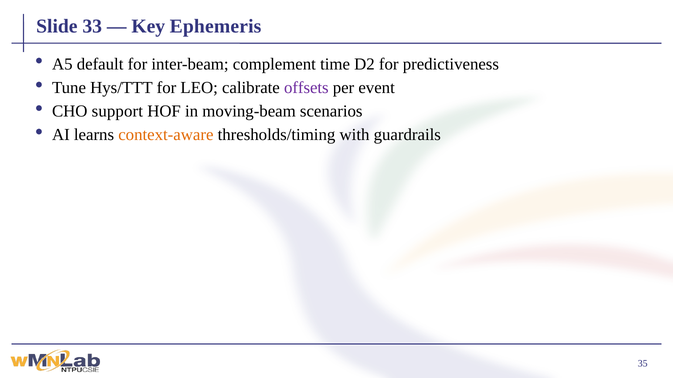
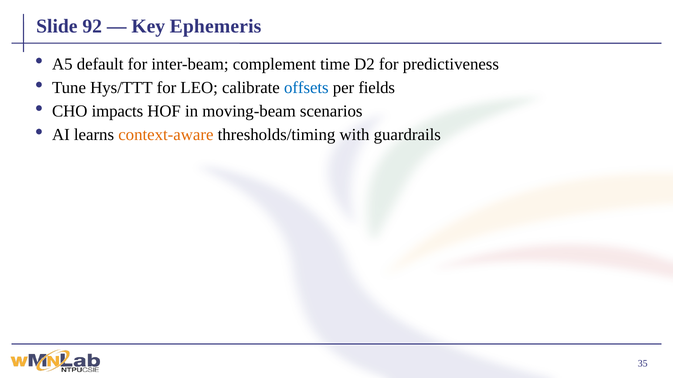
33: 33 -> 92 (92, 26)
offsets colour: purple -> blue (306, 88)
event: event -> fields (377, 88)
support: support -> impacts (117, 111)
